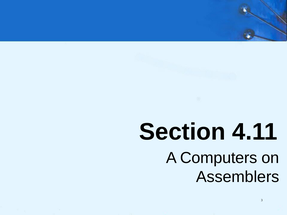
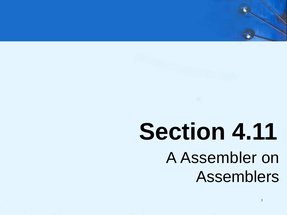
Computers: Computers -> Assembler (219, 158)
